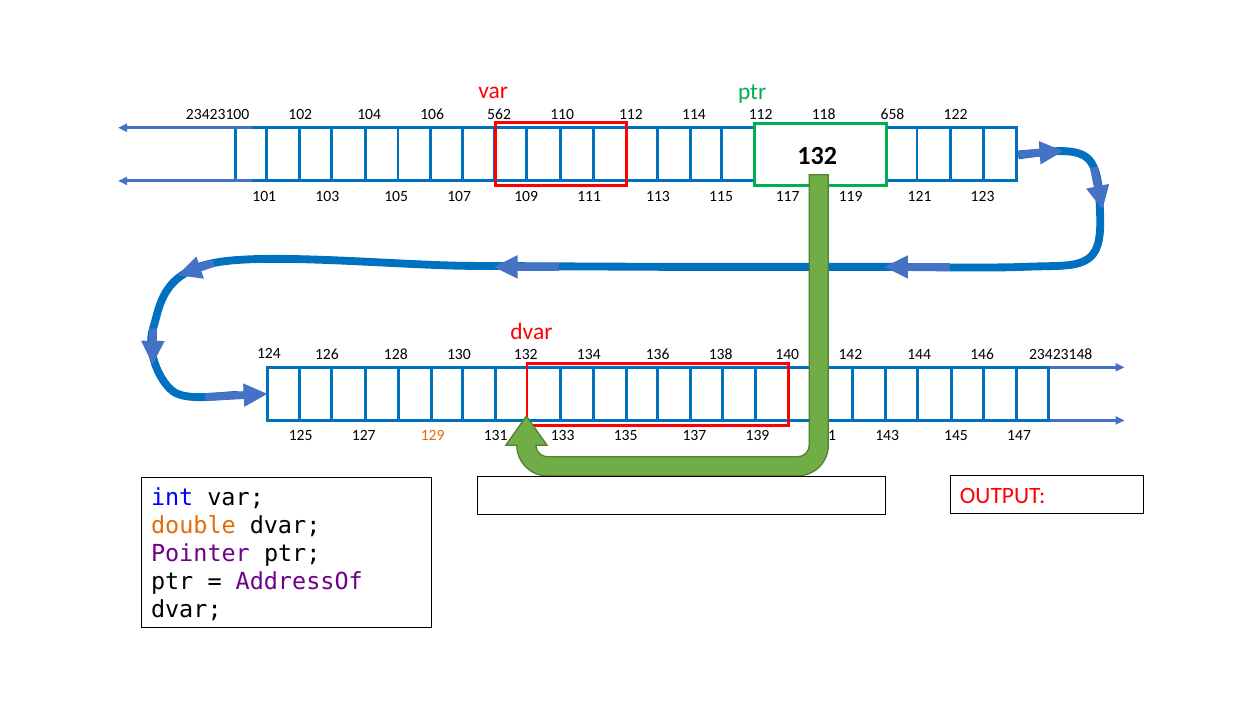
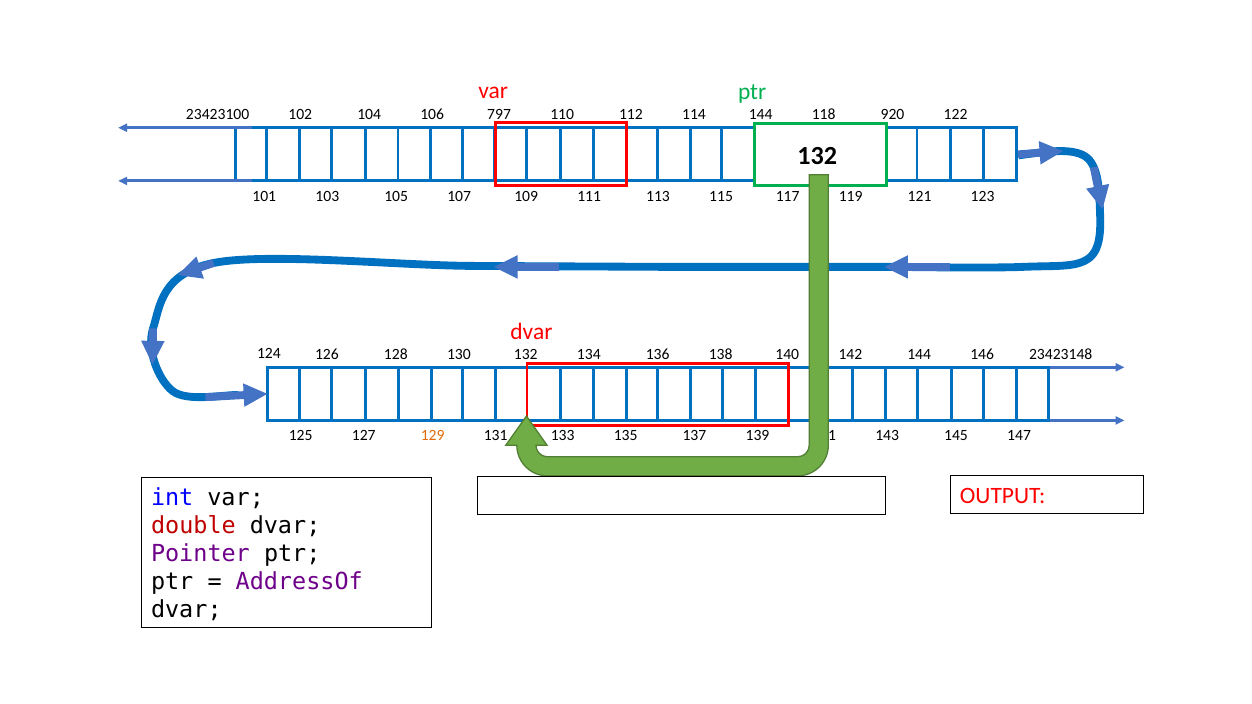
562: 562 -> 797 (499, 114)
114 112: 112 -> 144 (761, 114)
658: 658 -> 920 (893, 114)
double colour: orange -> red (193, 526)
